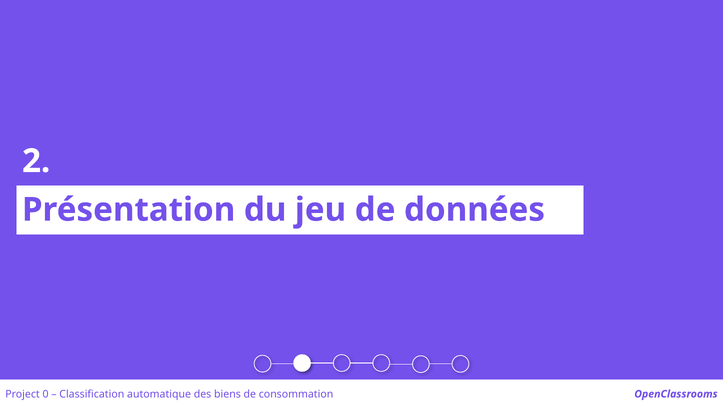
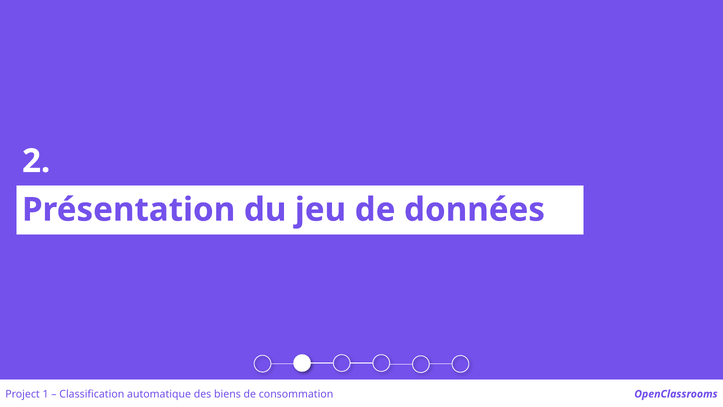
0: 0 -> 1 (46, 394)
